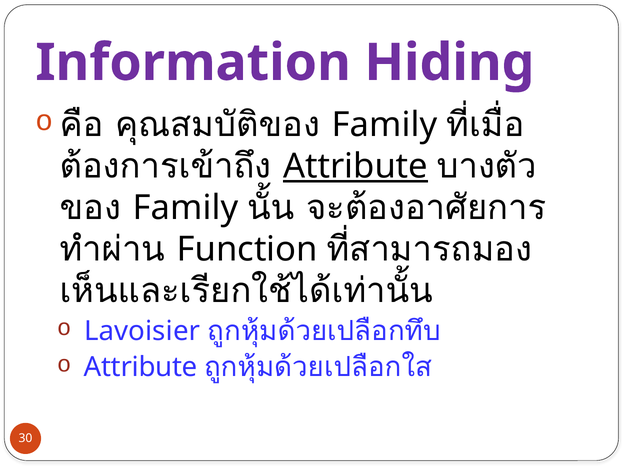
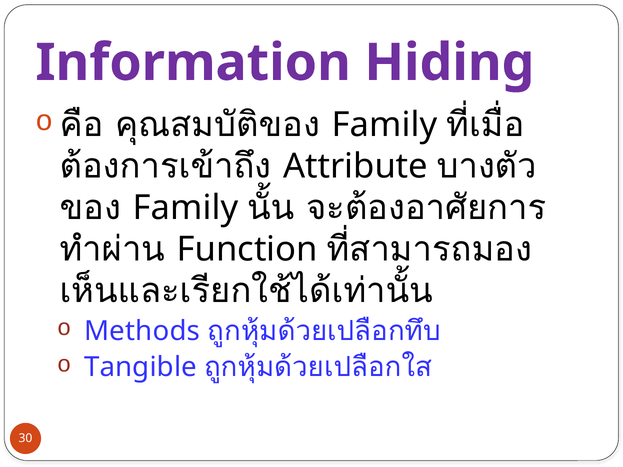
Attribute underline: present -> none (355, 166)
Lavoisier: Lavoisier -> Methods (142, 331)
Attribute: Attribute -> Tangible (140, 368)
